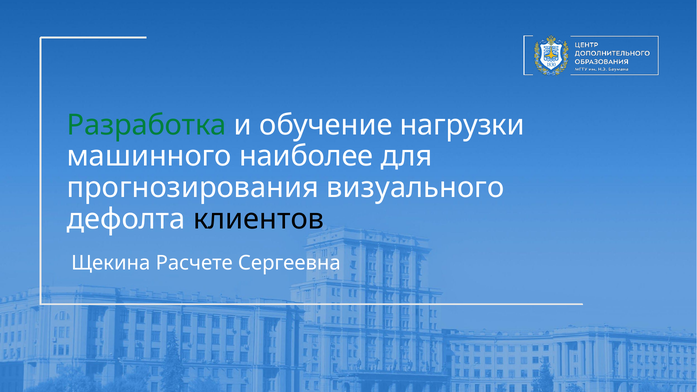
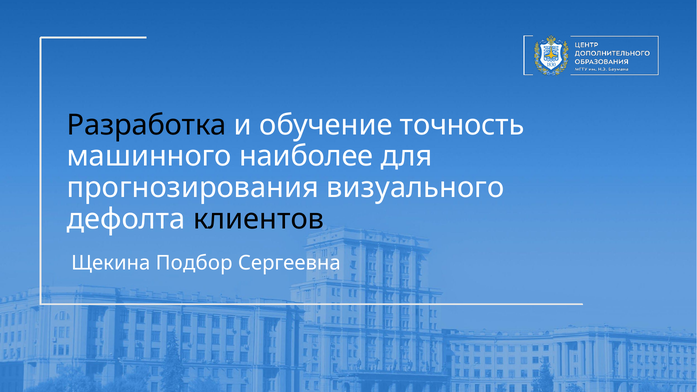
Разработка colour: green -> black (147, 125)
нагрузки: нагрузки -> точность (462, 125)
Расчете: Расчете -> Подбор (194, 263)
